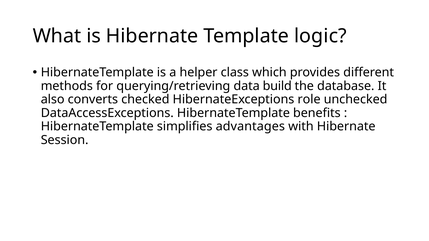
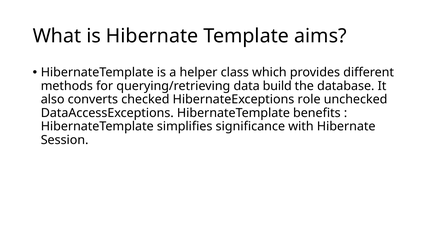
logic: logic -> aims (320, 36)
advantages: advantages -> significance (250, 127)
